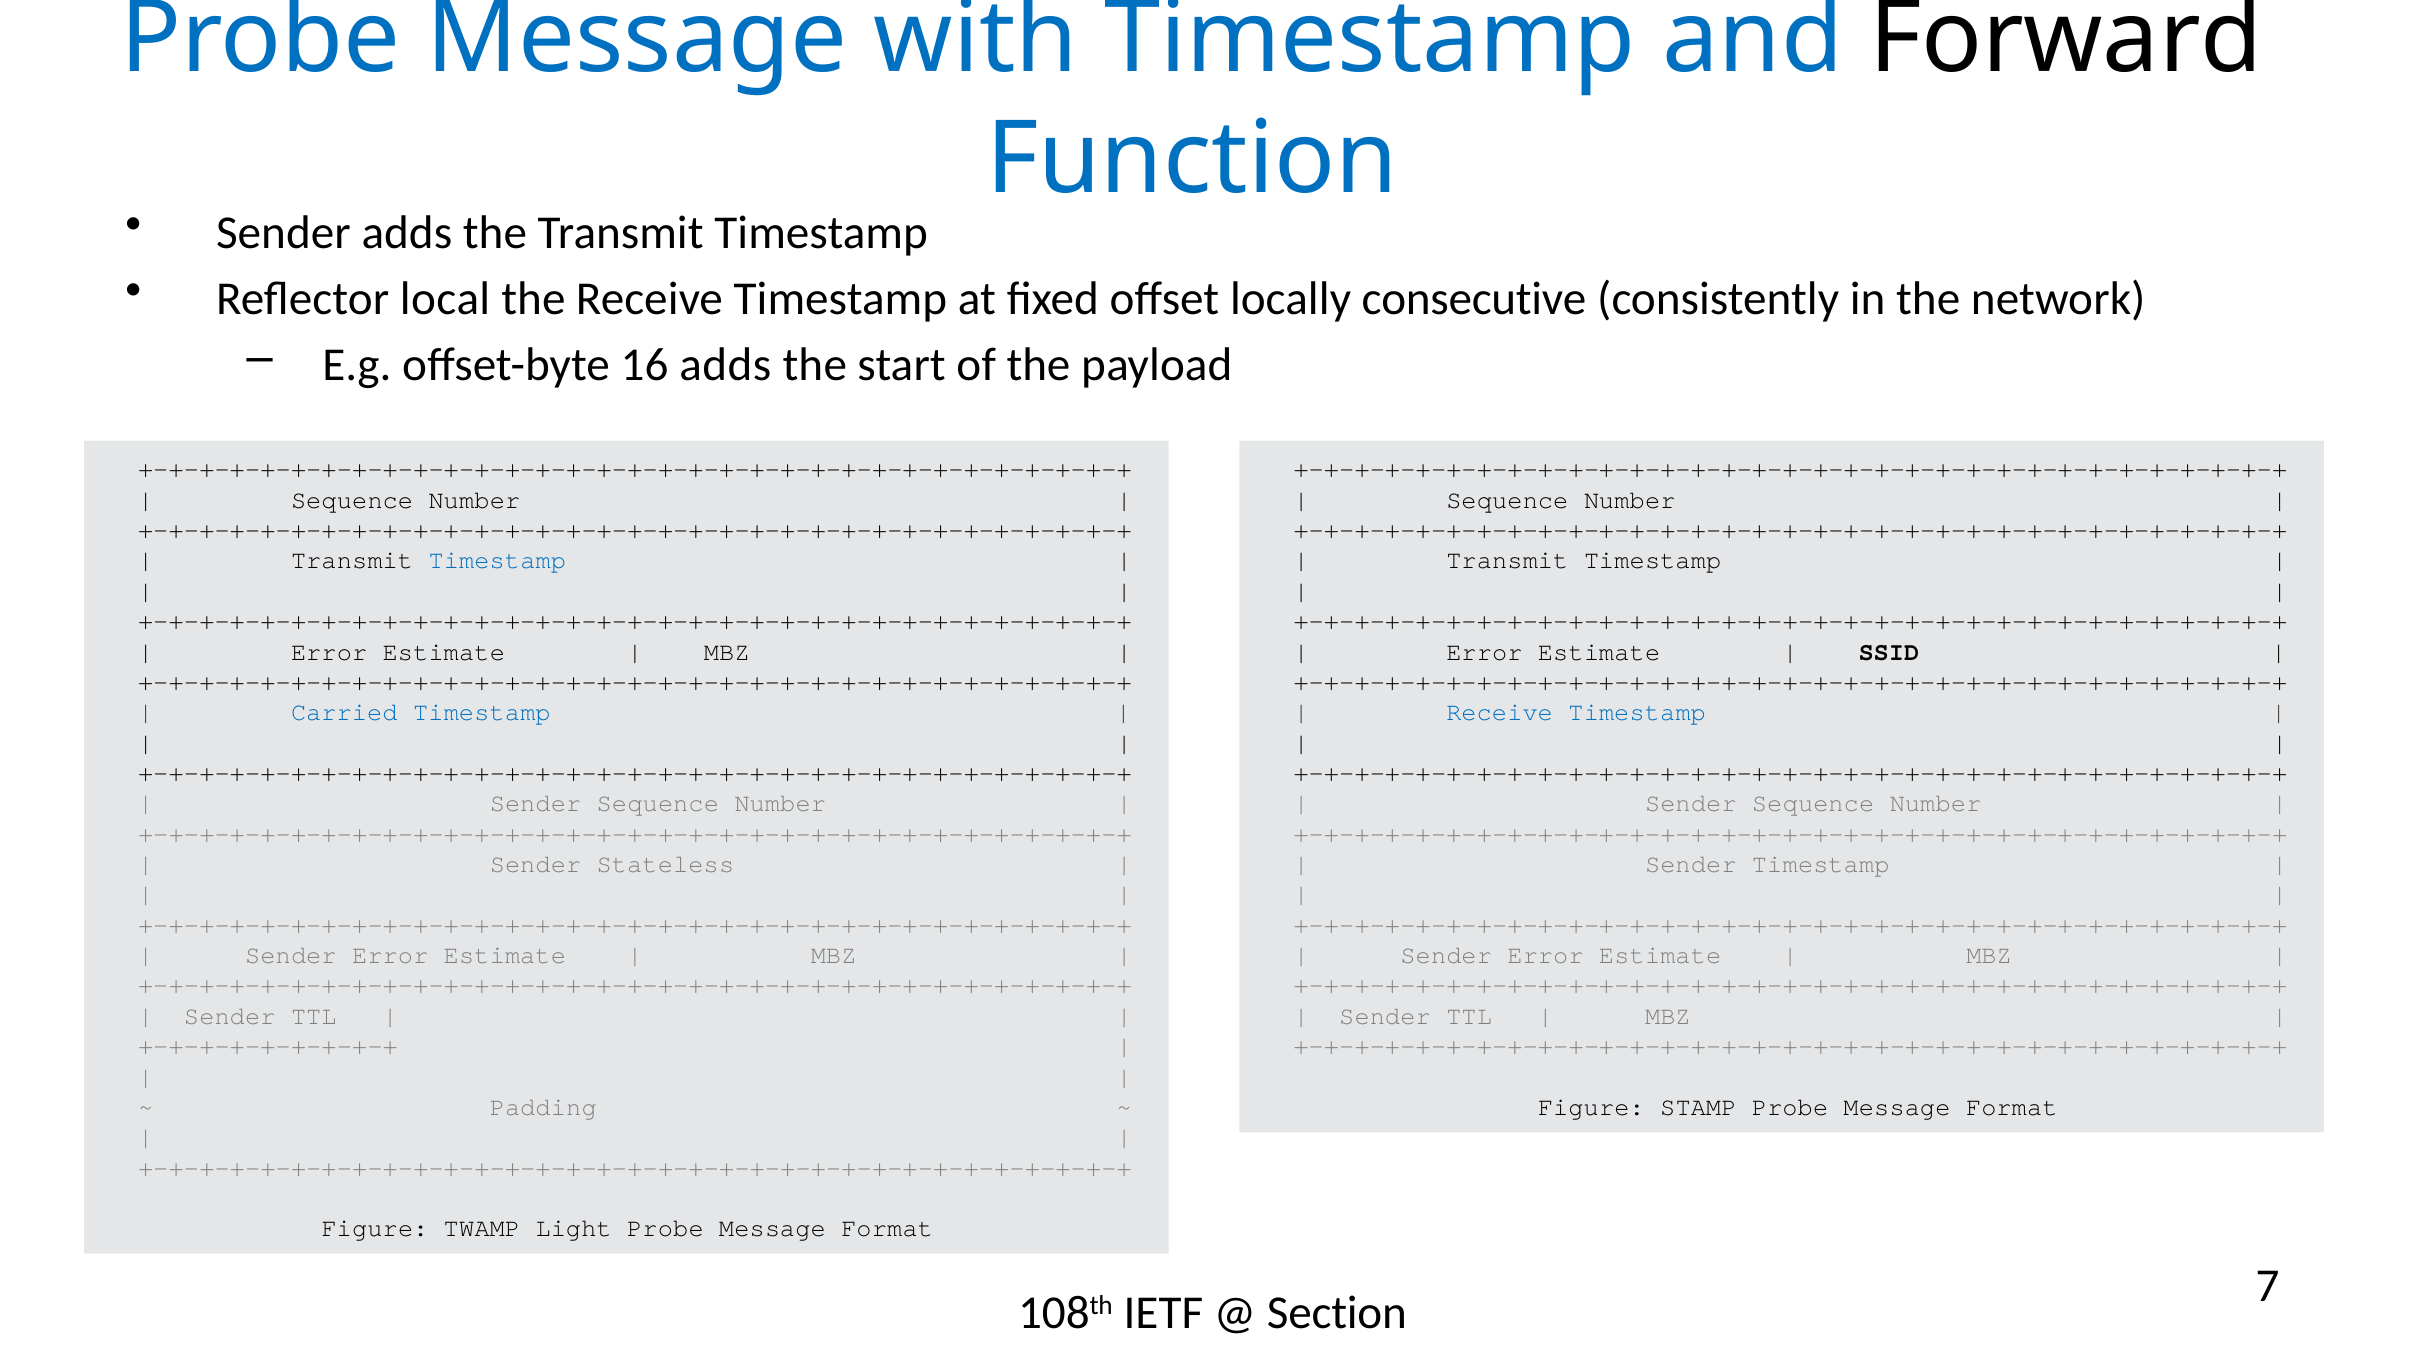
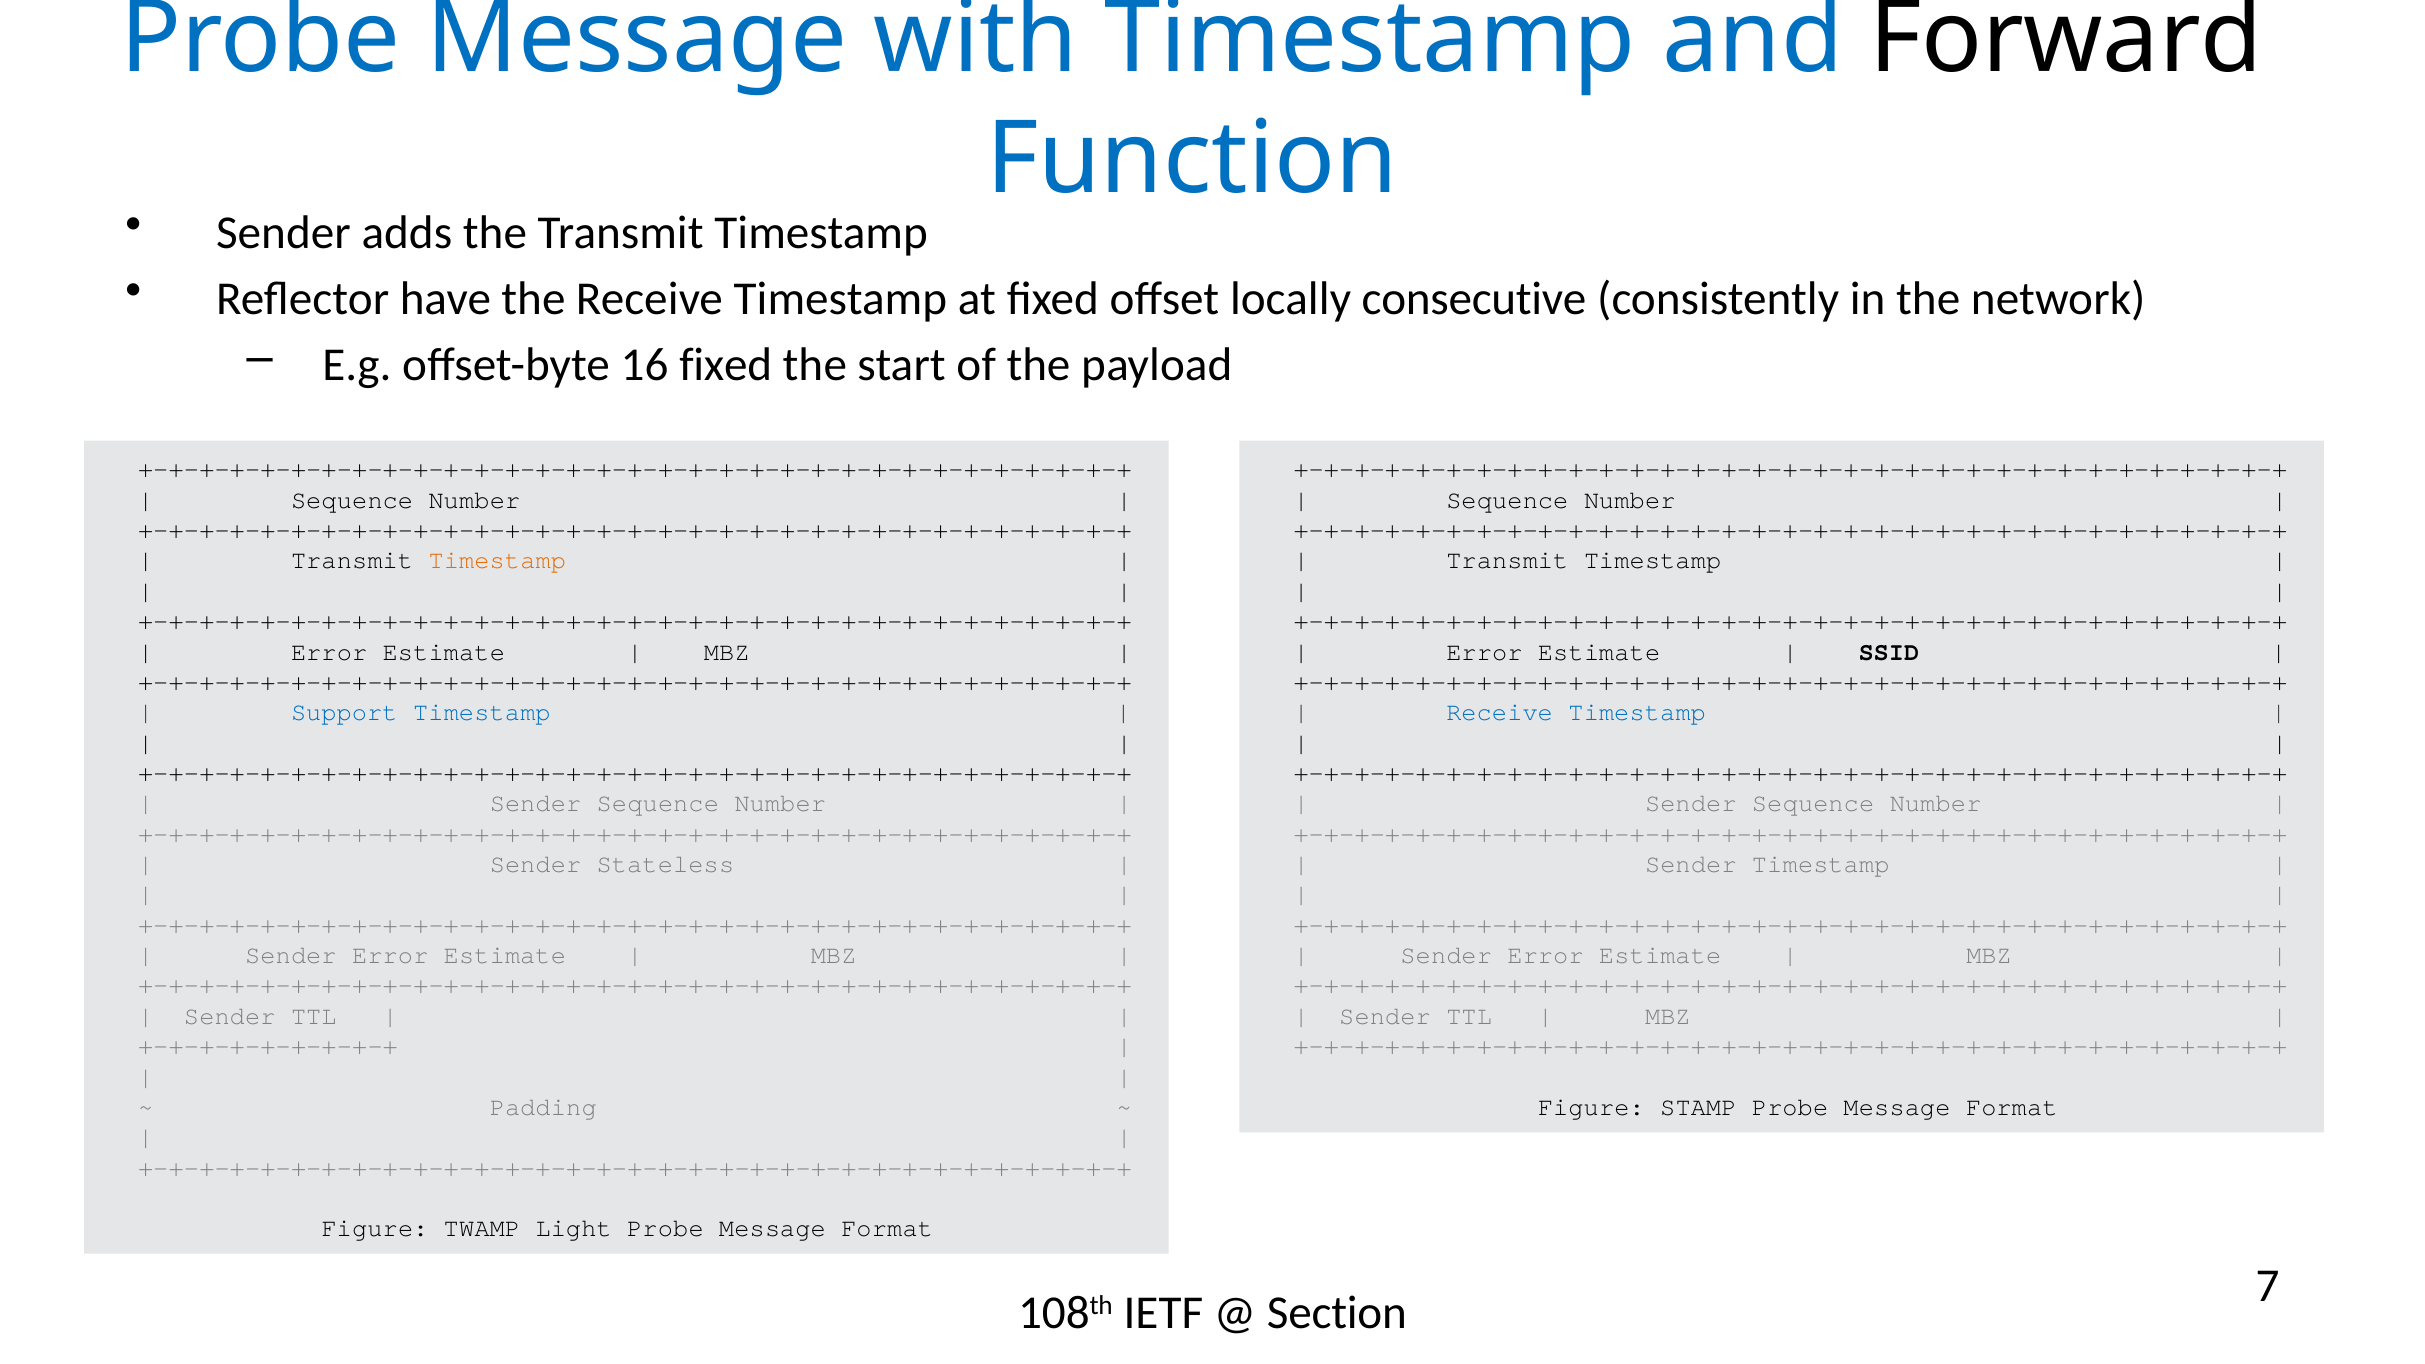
local: local -> have (445, 299)
16 adds: adds -> fixed (726, 365)
Timestamp colour: blue -> orange (497, 561)
Carried: Carried -> Support (344, 712)
